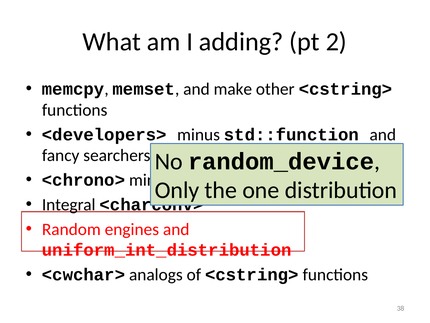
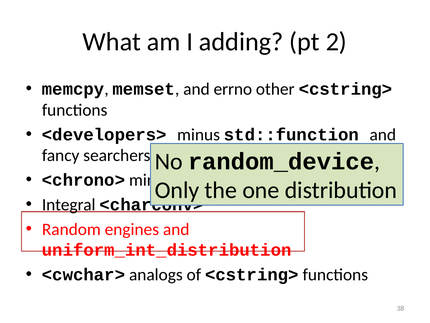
make: make -> errno (233, 89)
